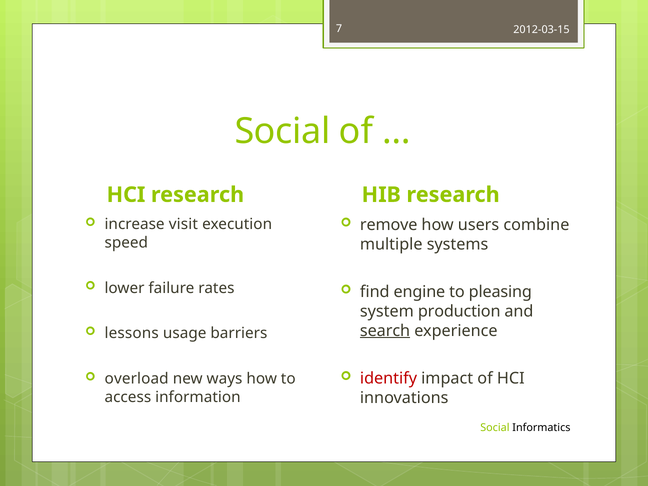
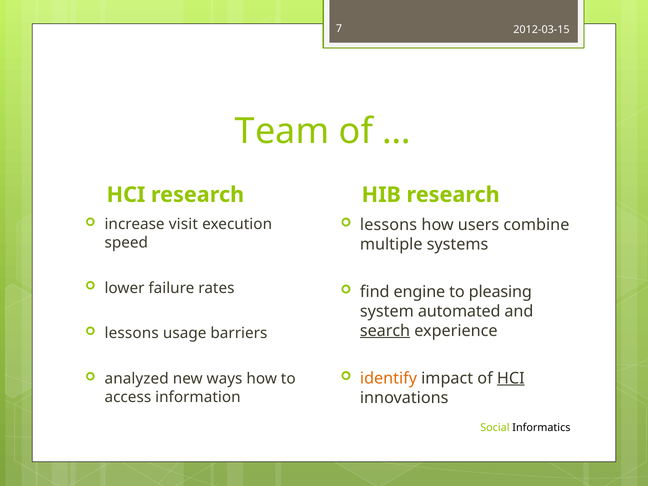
Social: Social -> Team (282, 131)
remove: remove -> lessons (389, 225)
production: production -> automated (459, 311)
identify colour: red -> orange (388, 378)
HCI underline: none -> present (511, 378)
overload: overload -> analyzed (137, 379)
